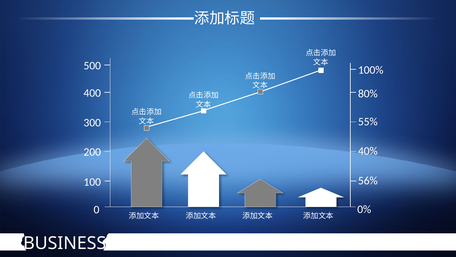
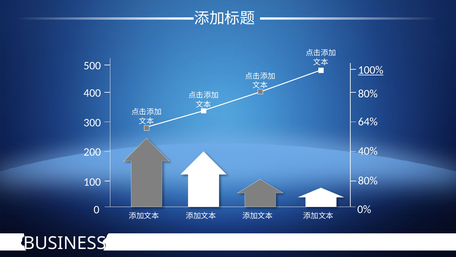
100% underline: none -> present (371, 70)
55%: 55% -> 64% (368, 121)
56%: 56% -> 80% (368, 180)
